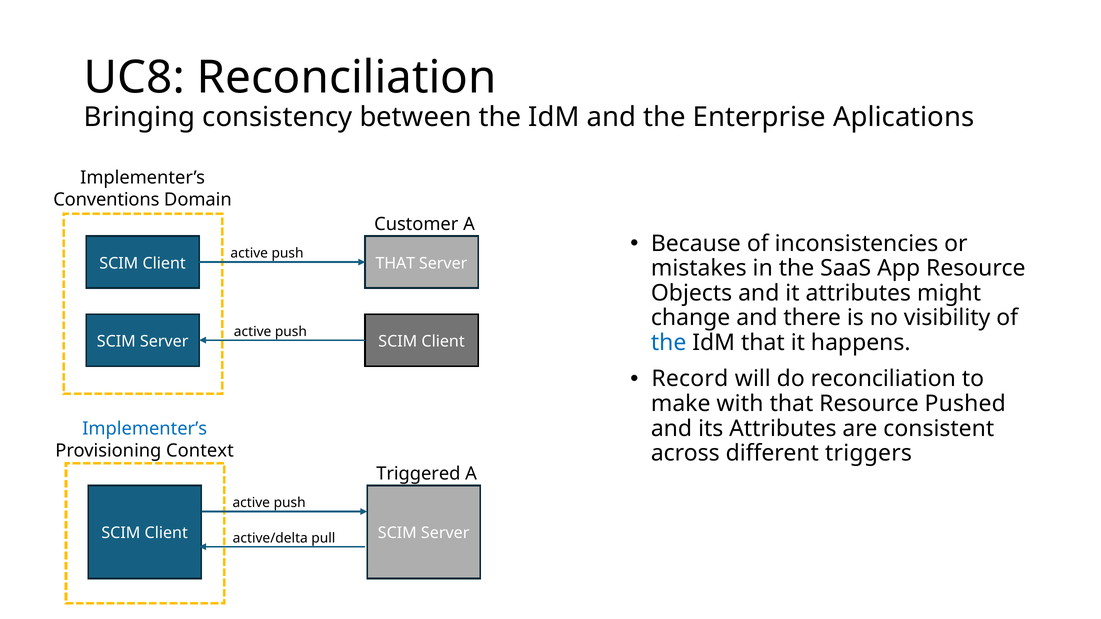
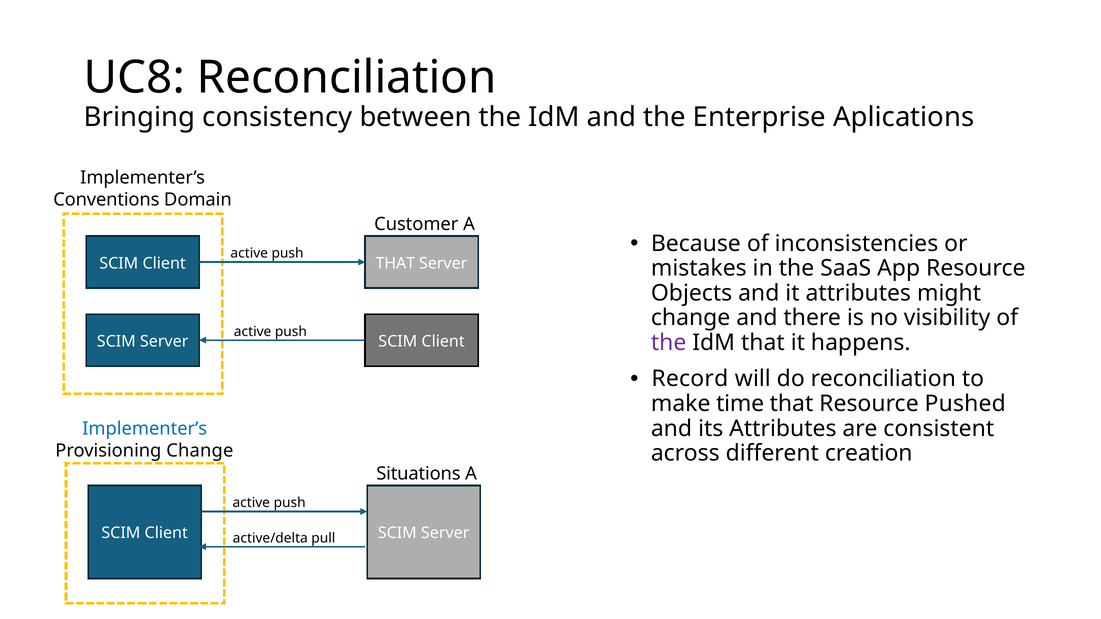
the colour: blue -> purple (669, 343)
with: with -> time (740, 404)
Provisioning Context: Context -> Change (200, 451)
triggers: triggers -> creation (869, 454)
Triggered: Triggered -> Situations (418, 474)
